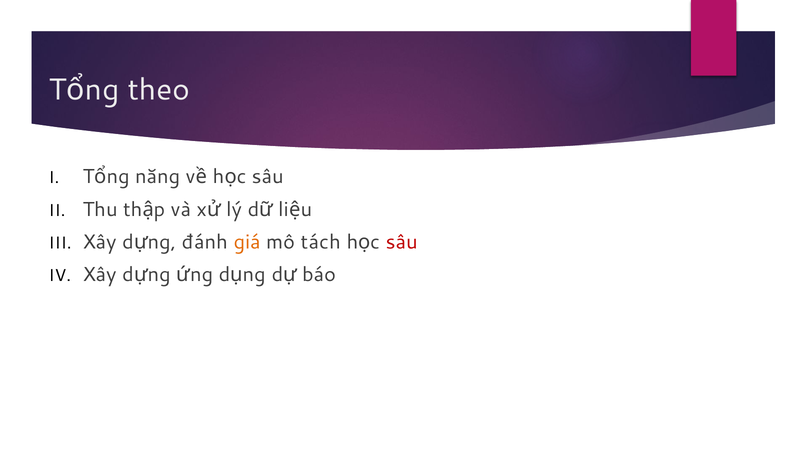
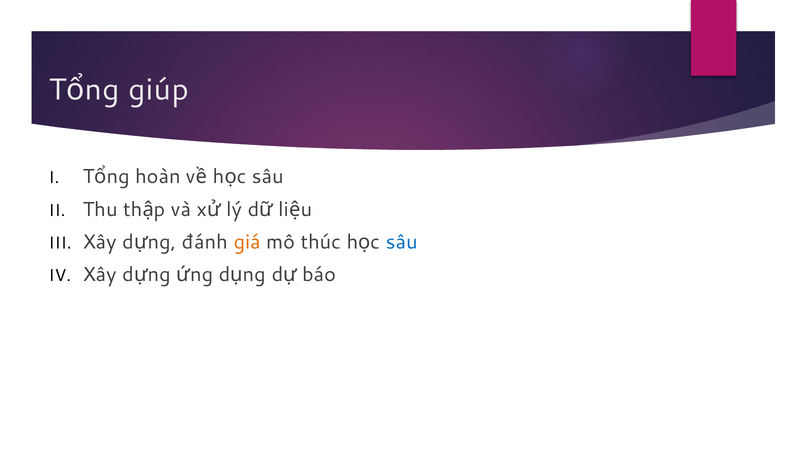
theo: theo -> giúp (159, 90)
năng: năng -> hoàn (158, 177)
tách: tách -> thúc (321, 242)
sâu colour: red -> blue (402, 242)
